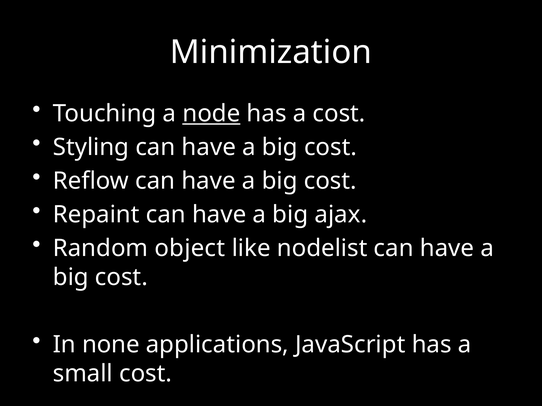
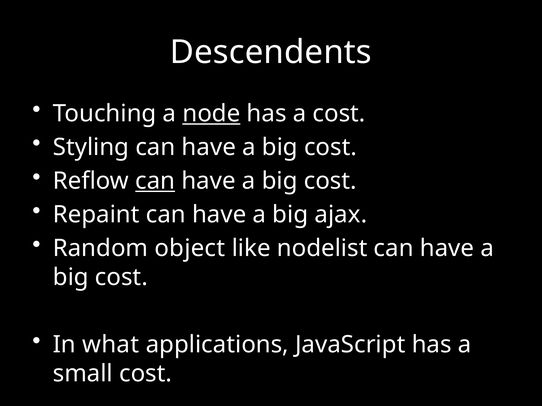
Minimization: Minimization -> Descendents (271, 52)
can underline: none -> present (155, 181)
none: none -> what (111, 345)
